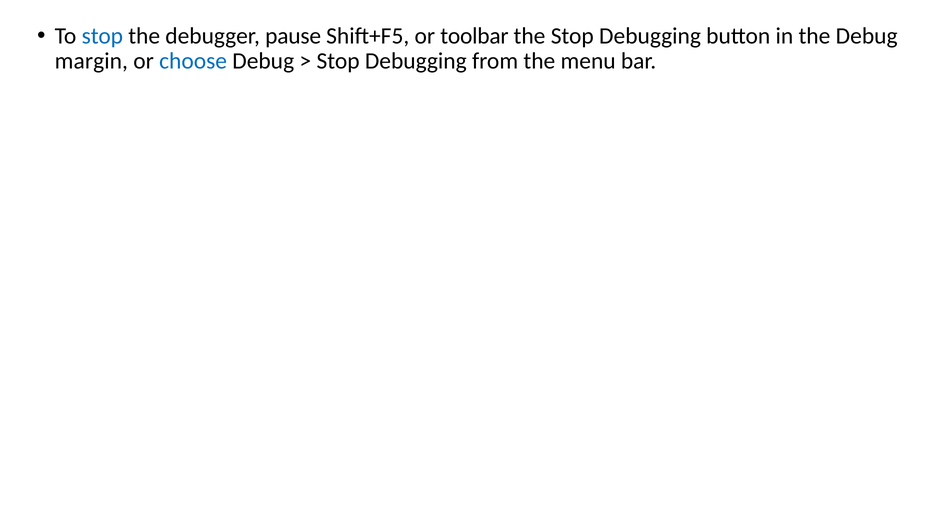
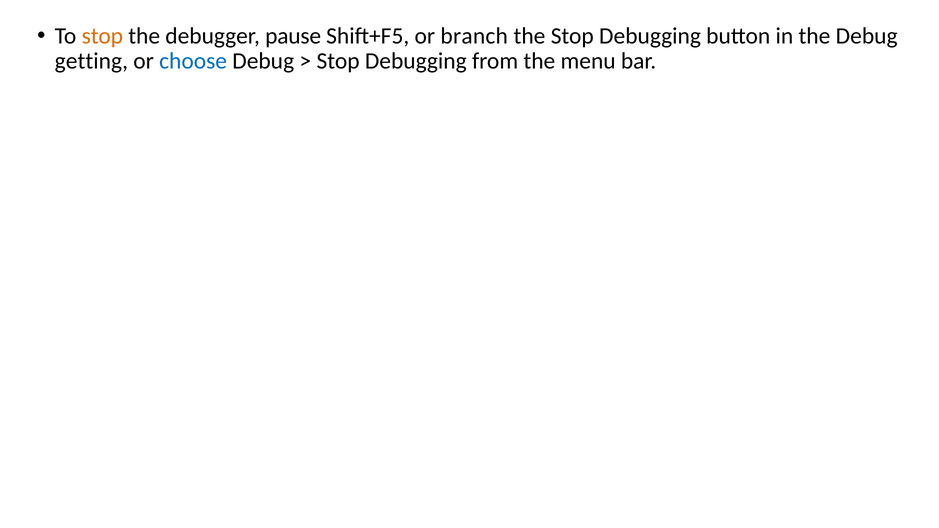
stop colour: blue -> orange (102, 36)
toolbar: toolbar -> branch (474, 36)
margin: margin -> getting (91, 61)
